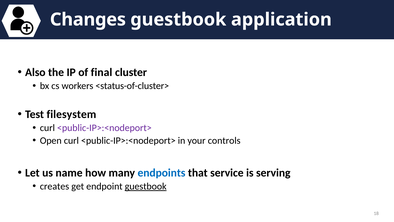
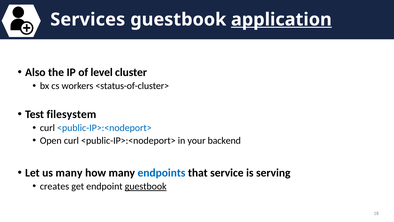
Changes: Changes -> Services (88, 20)
application underline: none -> present (281, 20)
final: final -> level (102, 72)
<public-IP>:<nodeport> colour: purple -> blue (104, 128)
controls: controls -> backend (224, 140)
us name: name -> many (69, 172)
